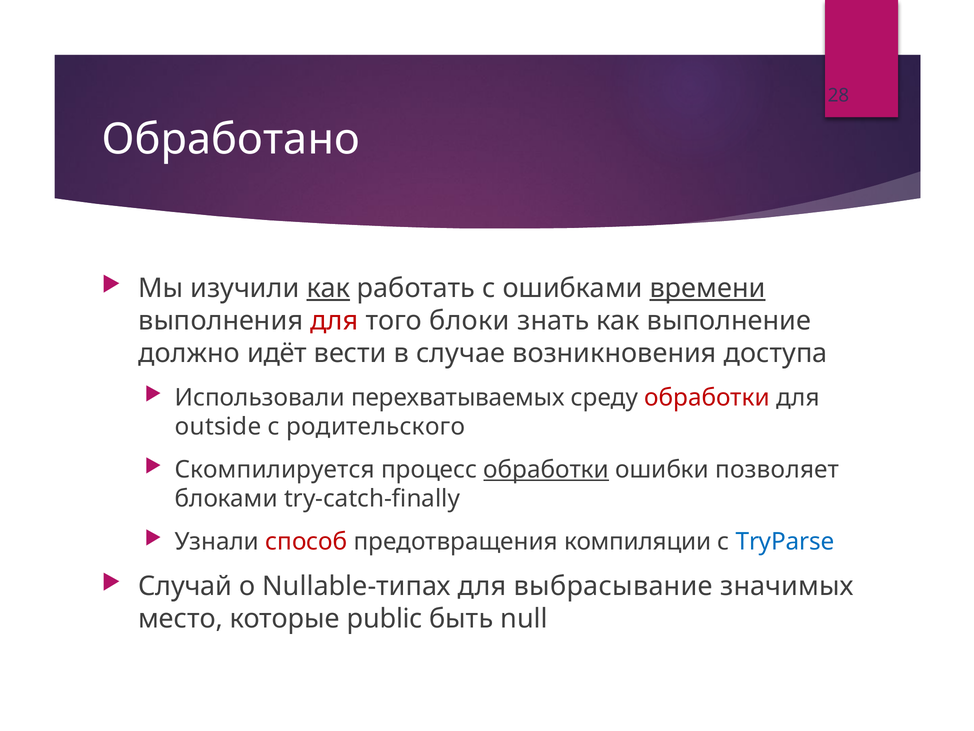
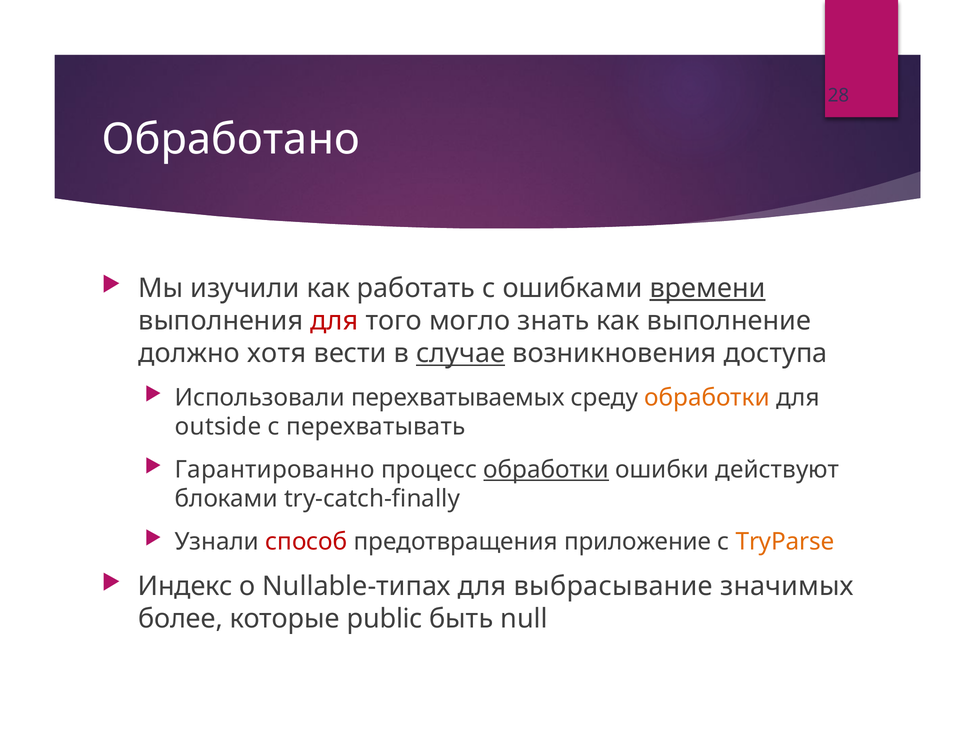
как underline: present -> none (328, 288)
блоки: блоки -> могло (470, 321)
идёт: идёт -> хотя (277, 353)
случае underline: none -> present (461, 353)
обработки colour: red -> orange (707, 397)
родительского: родительского -> перехватывать (376, 427)
Скомпилируется: Скомпилируется -> Гарантированно (275, 469)
позволяет: позволяет -> действуют (777, 469)
компиляции: компиляции -> приложение (638, 541)
TryParse colour: blue -> orange (785, 541)
Случай: Случай -> Индекс (185, 586)
место: место -> более (181, 618)
